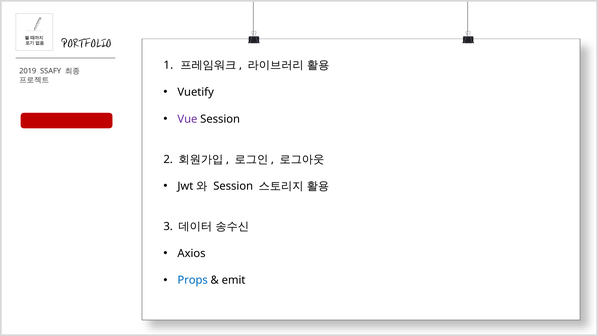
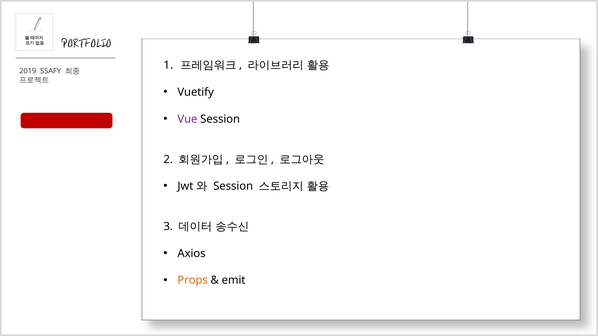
Props colour: blue -> orange (193, 281)
